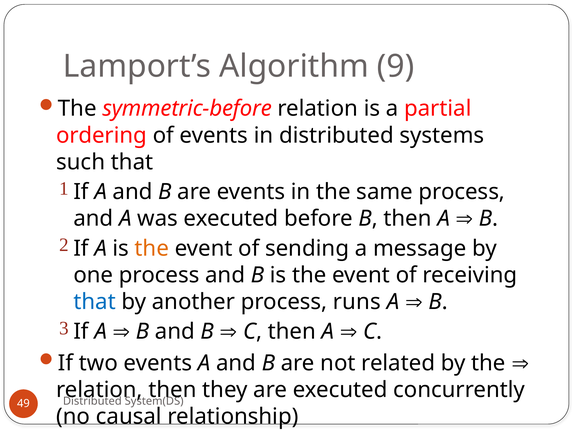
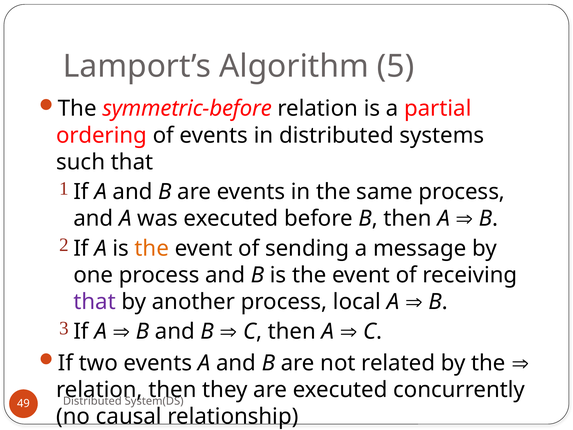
9: 9 -> 5 (396, 66)
that colour: blue -> purple (95, 302)
runs: runs -> local (357, 302)
